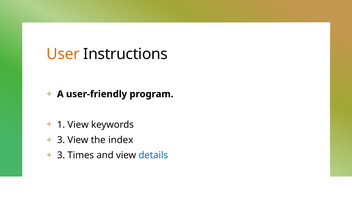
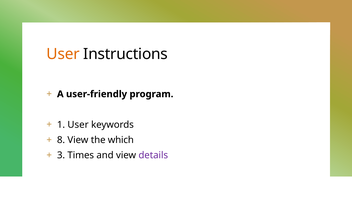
1 View: View -> User (78, 125)
3: 3 -> 8 (61, 140)
index: index -> which (121, 140)
details colour: blue -> purple (153, 155)
